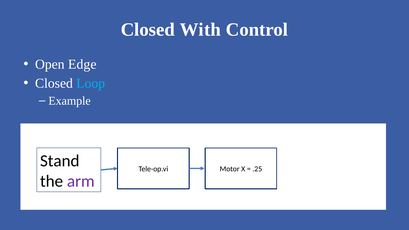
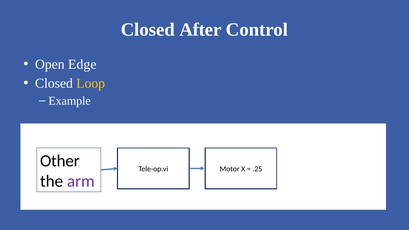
With: With -> After (200, 30)
Loop colour: light blue -> yellow (91, 83)
Stand: Stand -> Other (60, 161)
